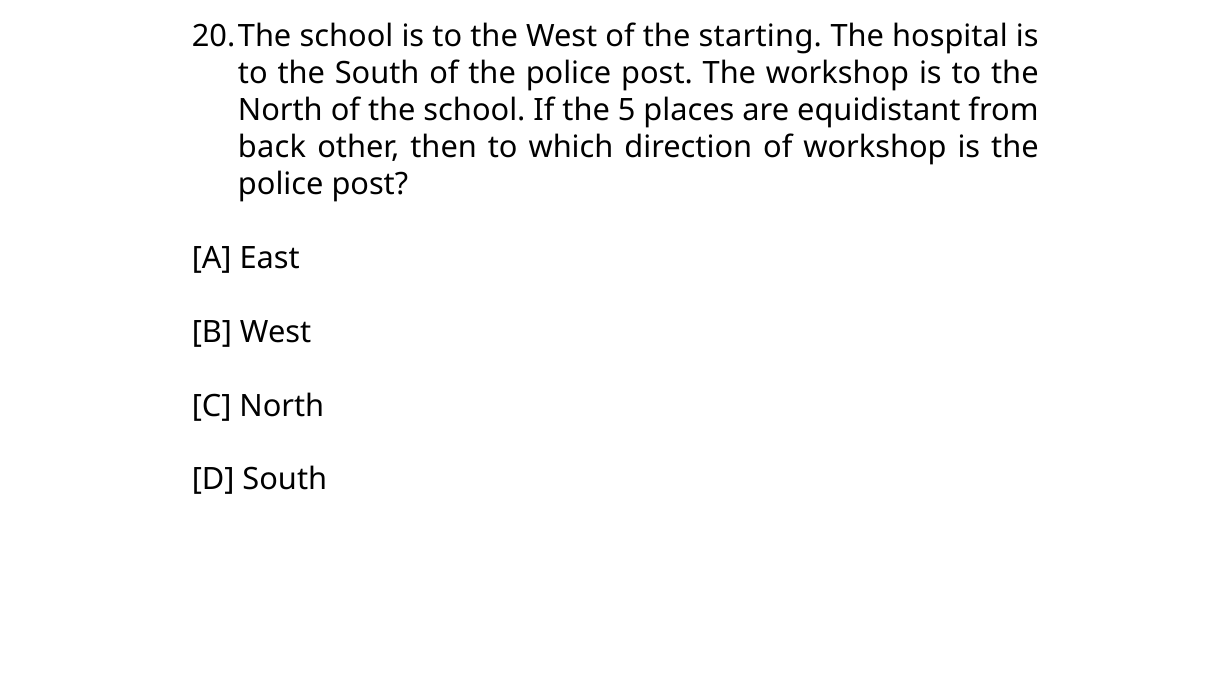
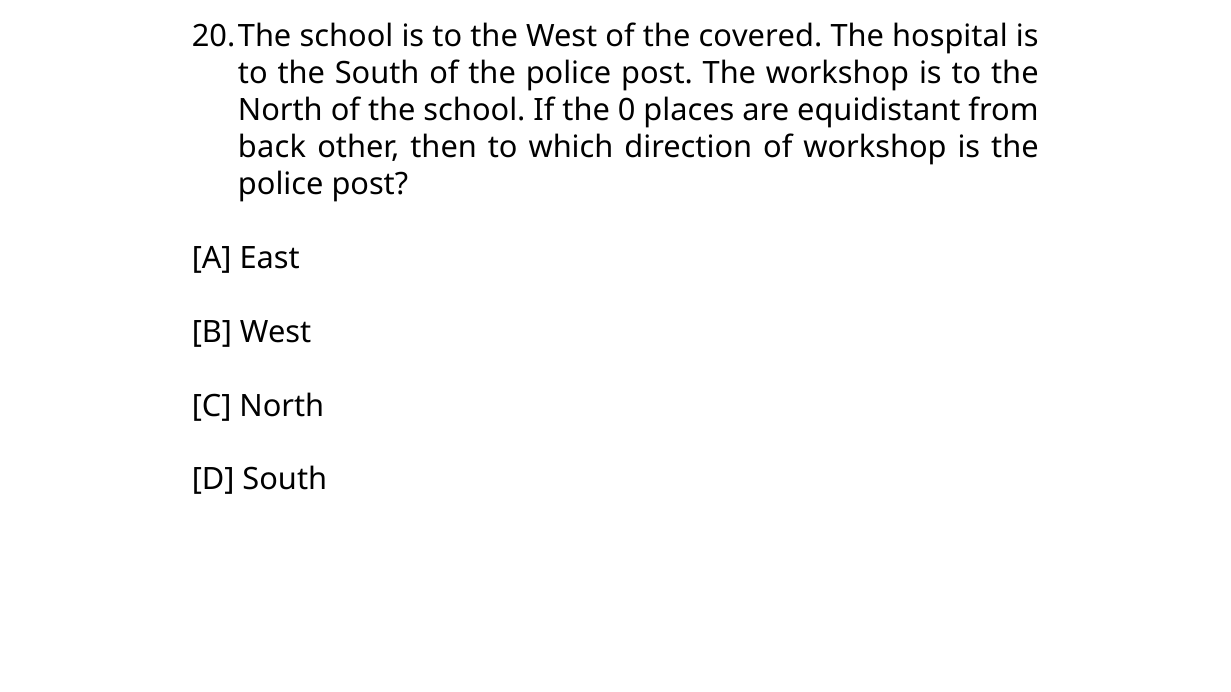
starting: starting -> covered (760, 37)
5: 5 -> 0 (627, 111)
